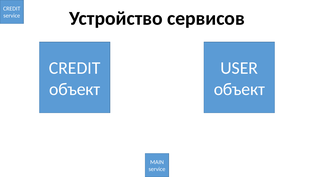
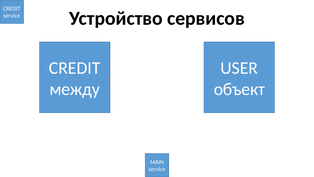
объект: объект -> между (75, 89)
